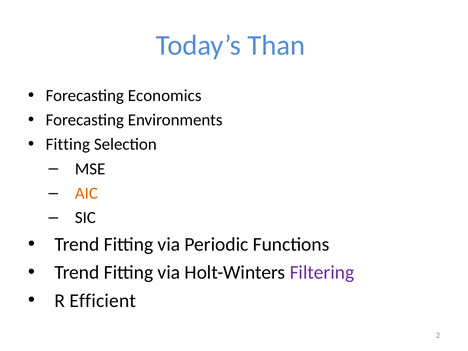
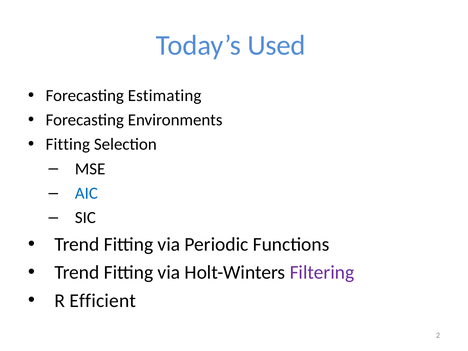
Than: Than -> Used (276, 45)
Economics: Economics -> Estimating (165, 96)
AIC colour: orange -> blue (86, 193)
